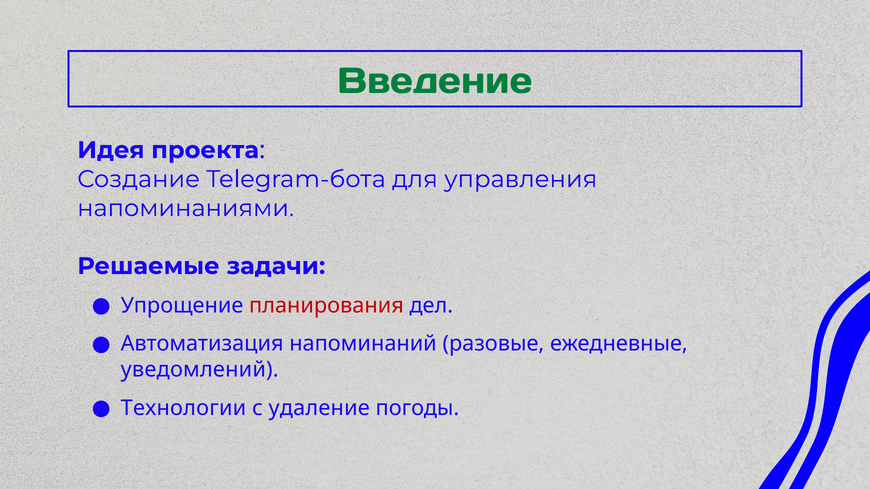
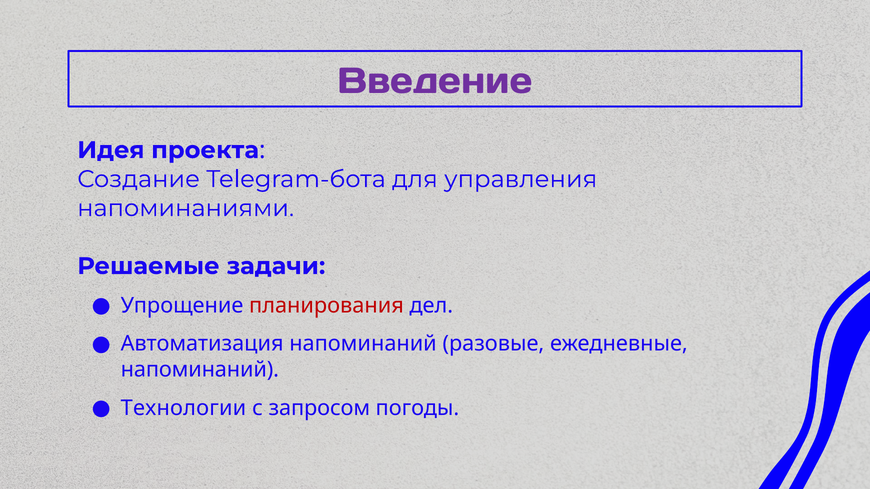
Введение colour: green -> purple (435, 81)
уведомлений: уведомлений -> напоминаний (200, 370)
удаление: удаление -> запросом (319, 408)
